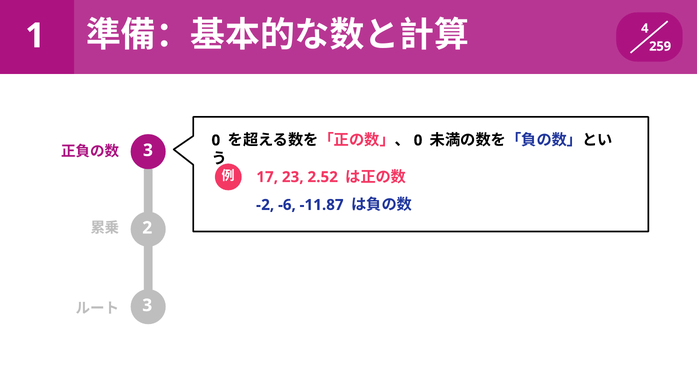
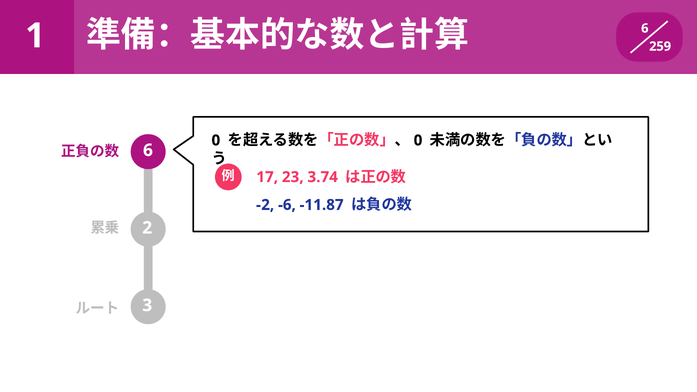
4: 4 -> 6 (645, 28)
3: 3 -> 6 (148, 150)
2.52: 2.52 -> 3.74 (323, 177)
